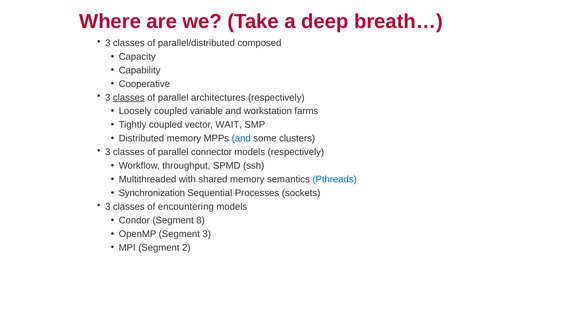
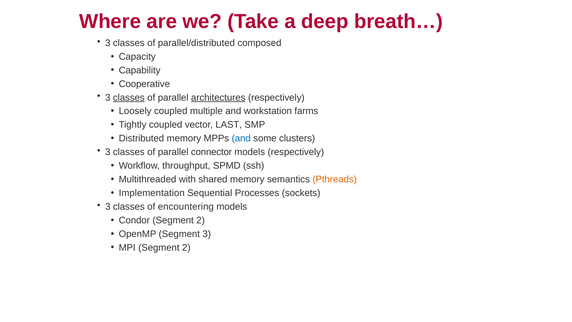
architectures underline: none -> present (218, 97)
variable: variable -> multiple (206, 111)
WAIT: WAIT -> LAST (229, 125)
Pthreads colour: blue -> orange (335, 179)
Synchronization: Synchronization -> Implementation (152, 193)
Condor Segment 8: 8 -> 2 (201, 220)
